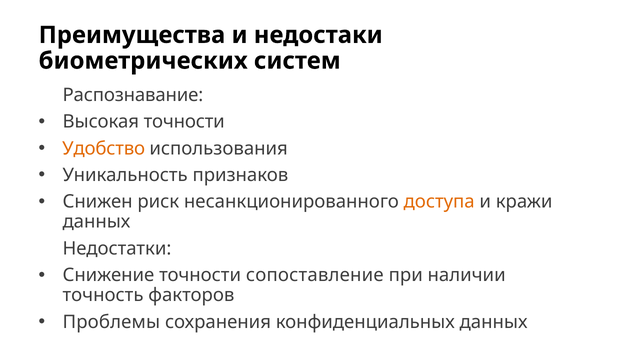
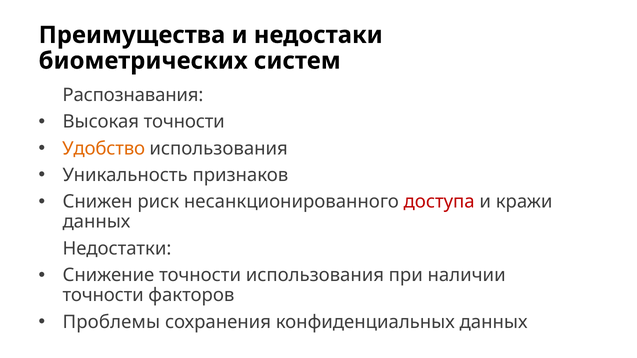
Распознавание: Распознавание -> Распознавания (133, 95)
доступа colour: orange -> red (439, 202)
точности сопоставление: сопоставление -> использования (315, 275)
точность: точность -> точности (103, 295)
